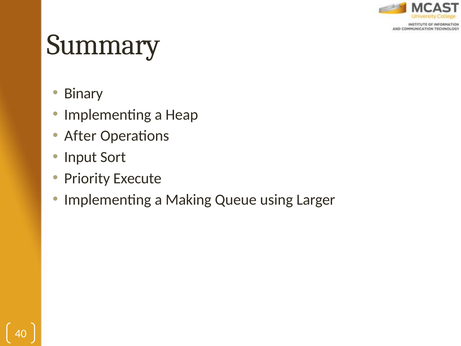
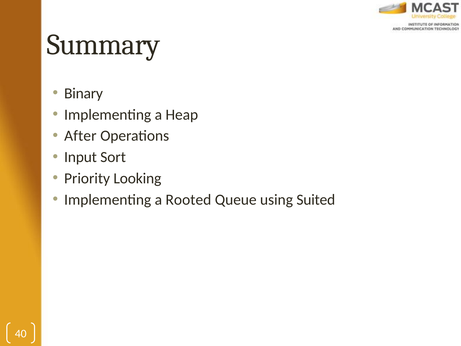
Execute: Execute -> Looking (137, 178)
Making: Making -> Rooted (188, 200)
Larger: Larger -> Suited (316, 200)
